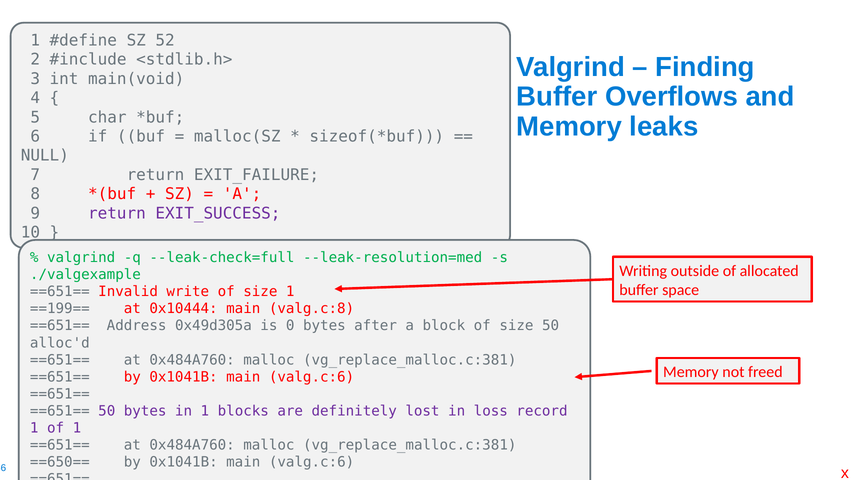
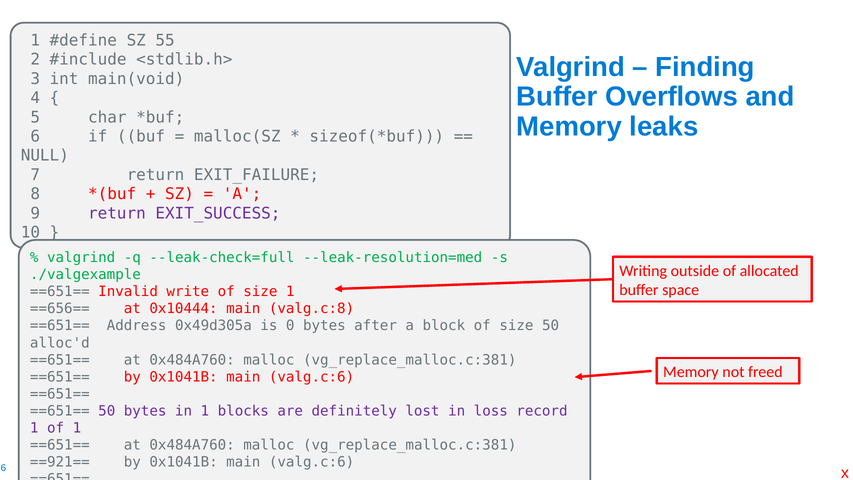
52: 52 -> 55 (165, 40)
==199==: ==199== -> ==656== (60, 309)
==650==: ==650== -> ==921== (60, 462)
